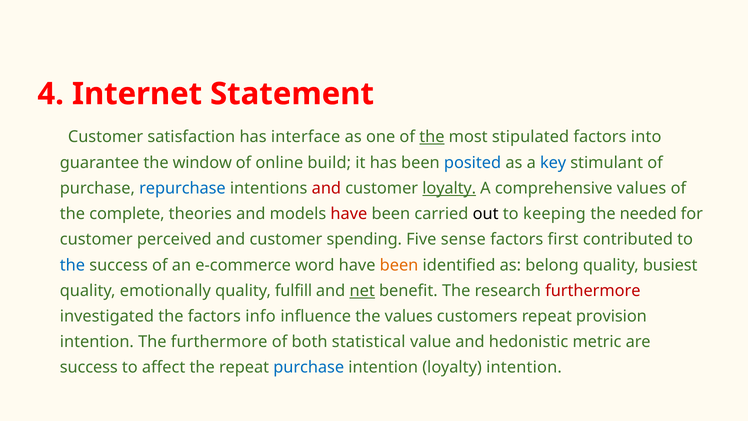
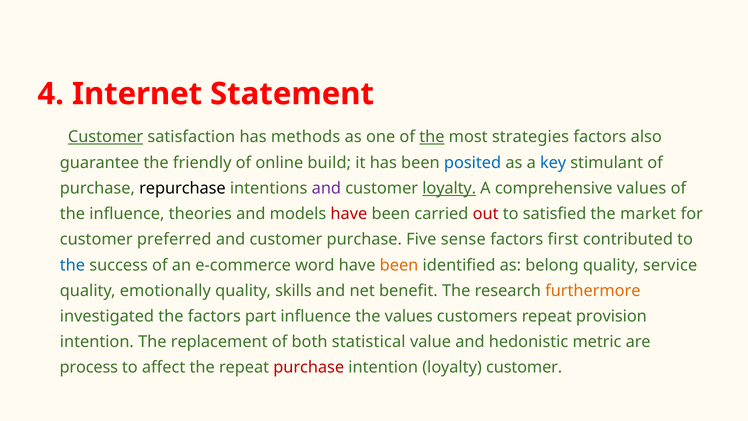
Customer underline: none -> present (106, 137)
interface: interface -> methods (306, 137)
stipulated: stipulated -> strategies (530, 137)
into: into -> also (646, 137)
window: window -> friendly (202, 163)
repurchase colour: blue -> black (182, 188)
and colour: red -> purple (326, 188)
the complete: complete -> influence (127, 214)
out colour: black -> red (486, 214)
keeping: keeping -> satisfied (555, 214)
needed: needed -> market (648, 214)
perceived: perceived -> preferred (174, 239)
customer spending: spending -> purchase (364, 239)
busiest: busiest -> service (670, 265)
fulfill: fulfill -> skills (293, 291)
net underline: present -> none (362, 291)
furthermore colour: red -> orange (593, 291)
info: info -> part (261, 316)
The furthermore: furthermore -> replacement (219, 342)
success: success -> process (89, 367)
purchase colour: blue -> red (309, 367)
loyalty intention: intention -> customer (524, 367)
